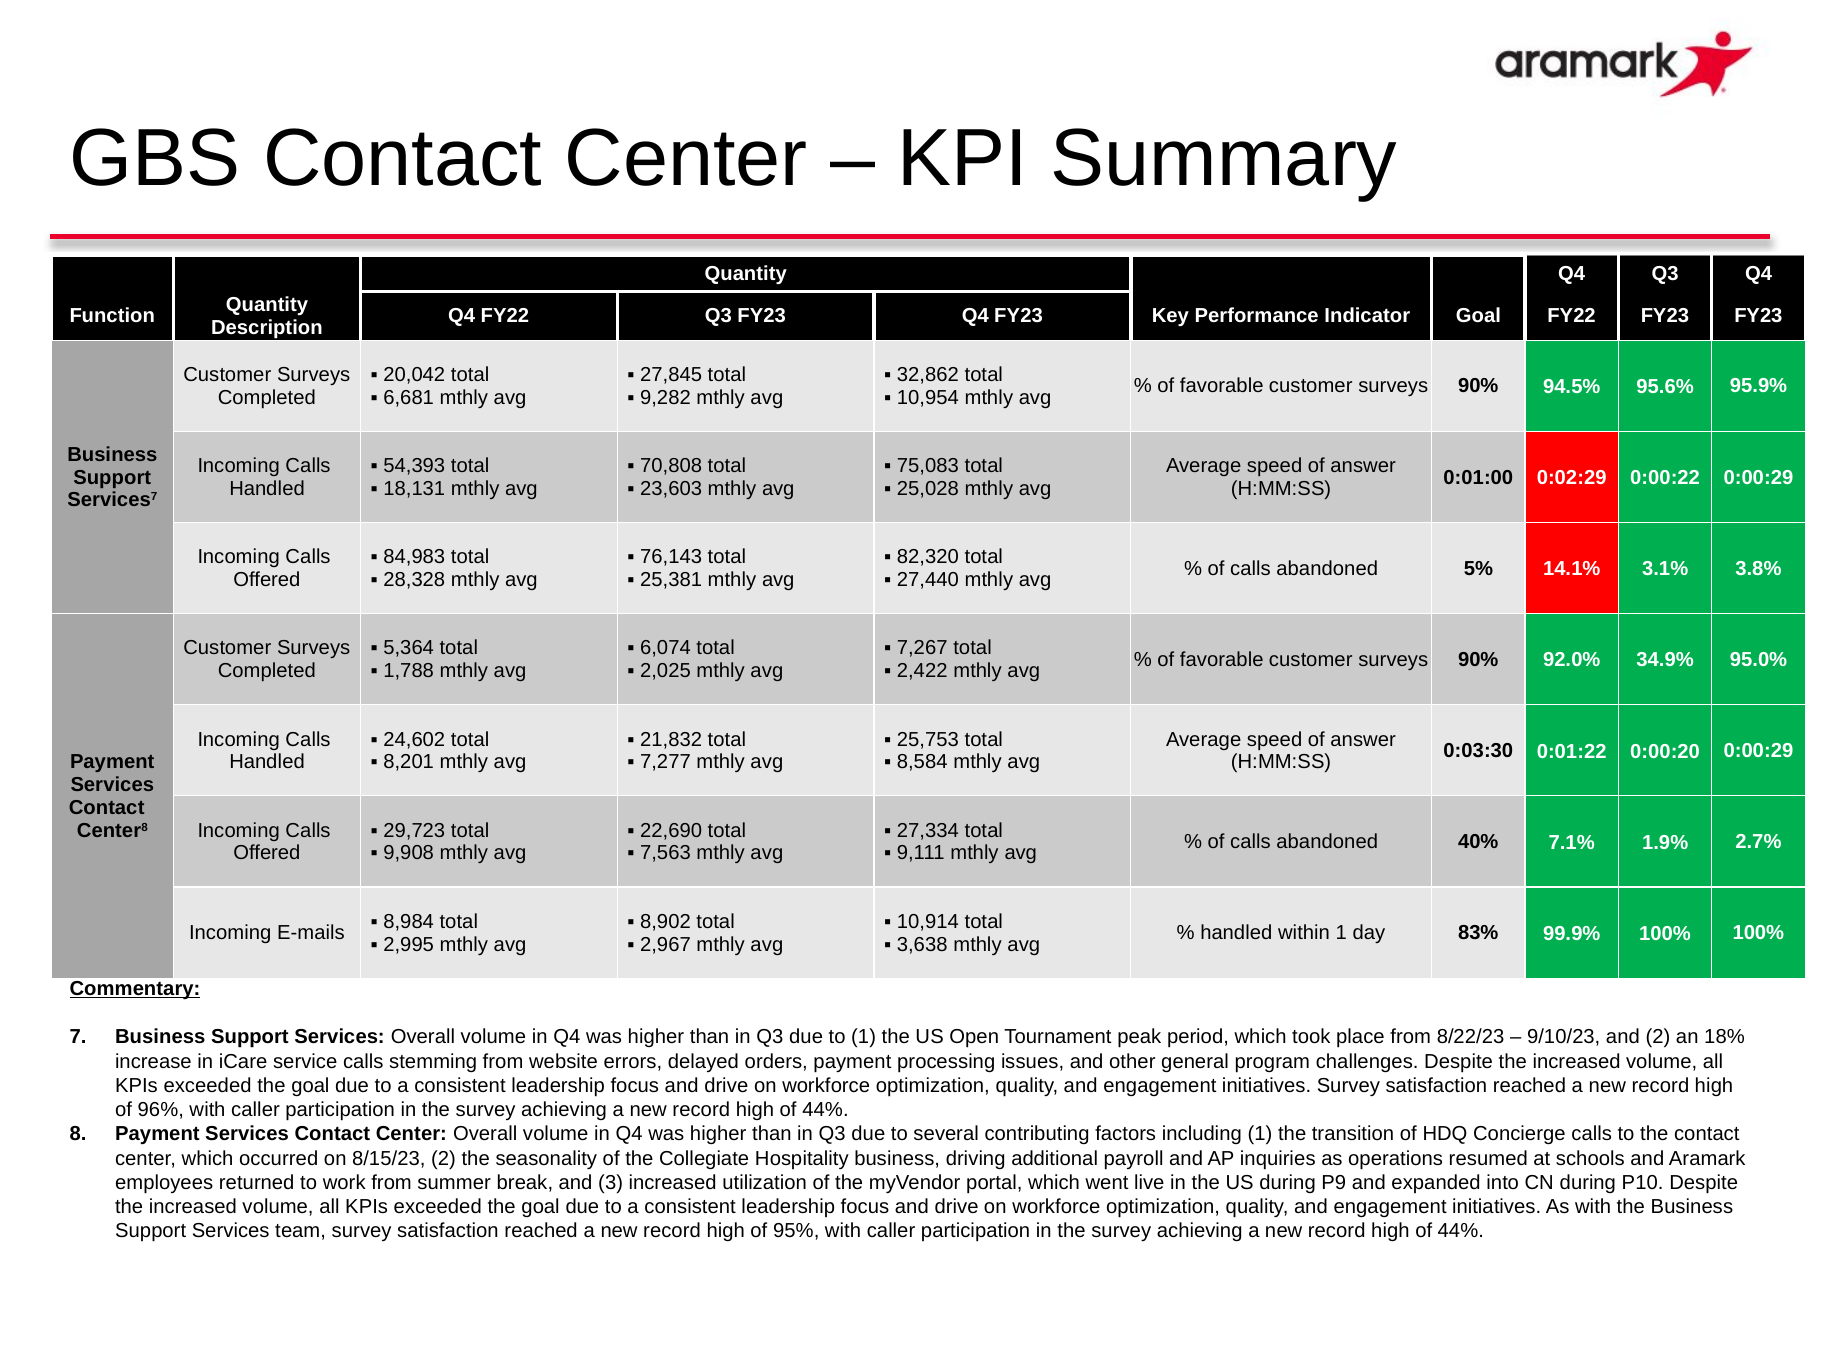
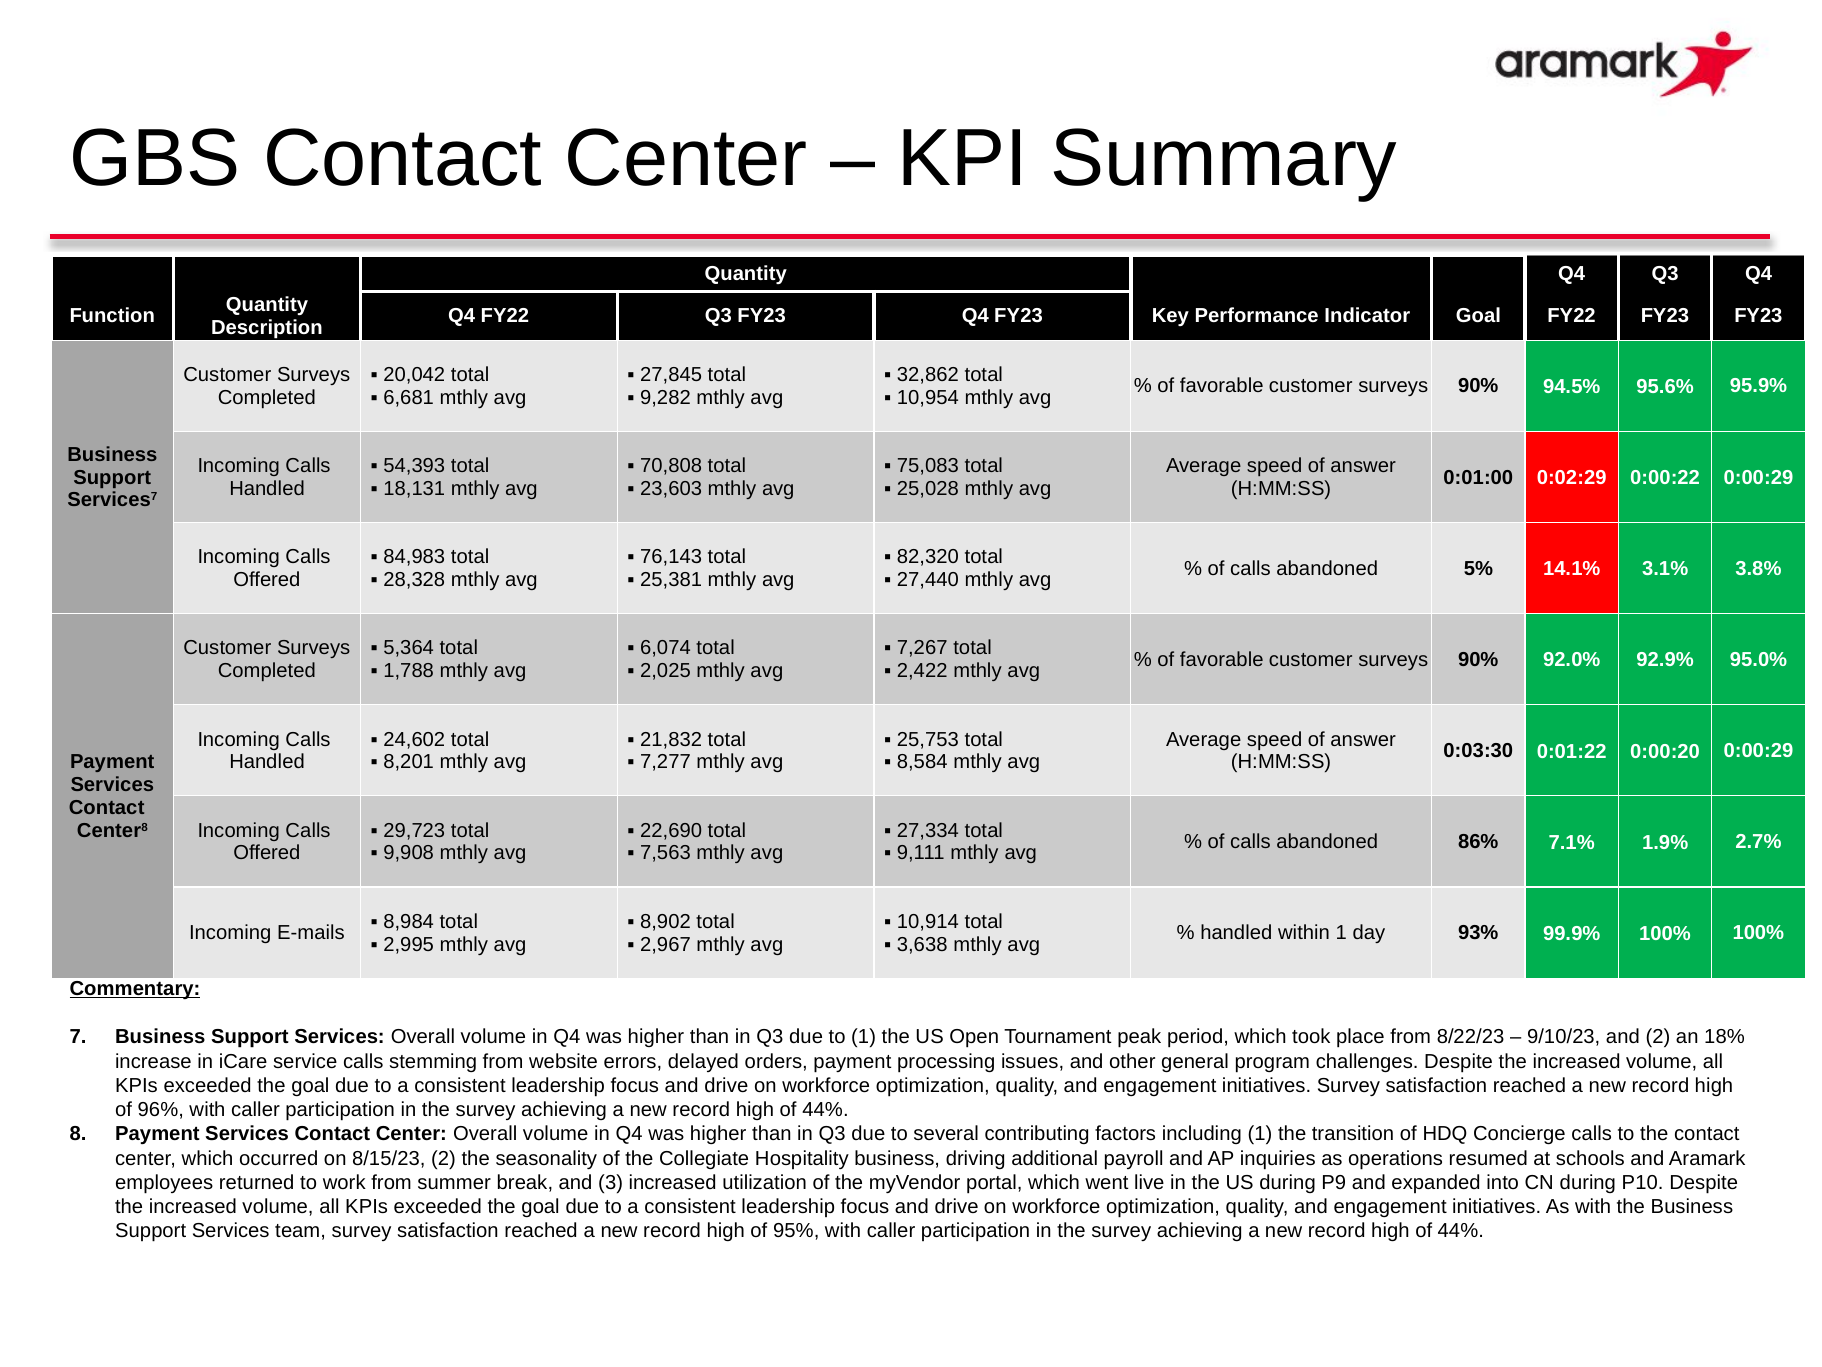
34.9%: 34.9% -> 92.9% (1665, 660)
40%: 40% -> 86% (1478, 842)
83%: 83% -> 93% (1478, 933)
